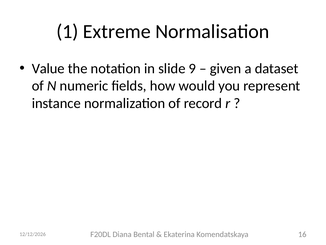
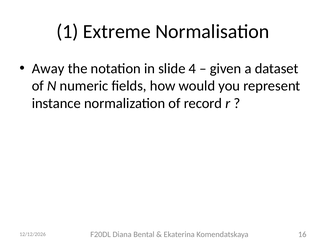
Value: Value -> Away (48, 68)
9: 9 -> 4 (192, 68)
